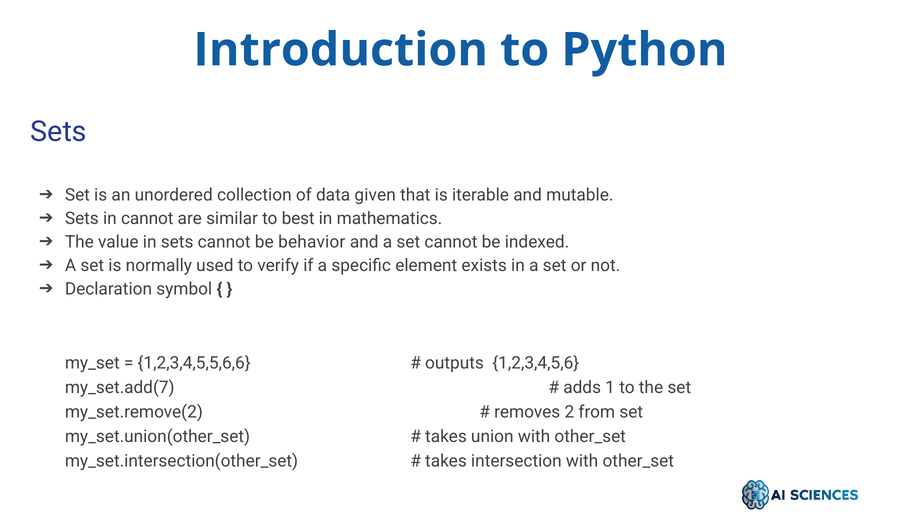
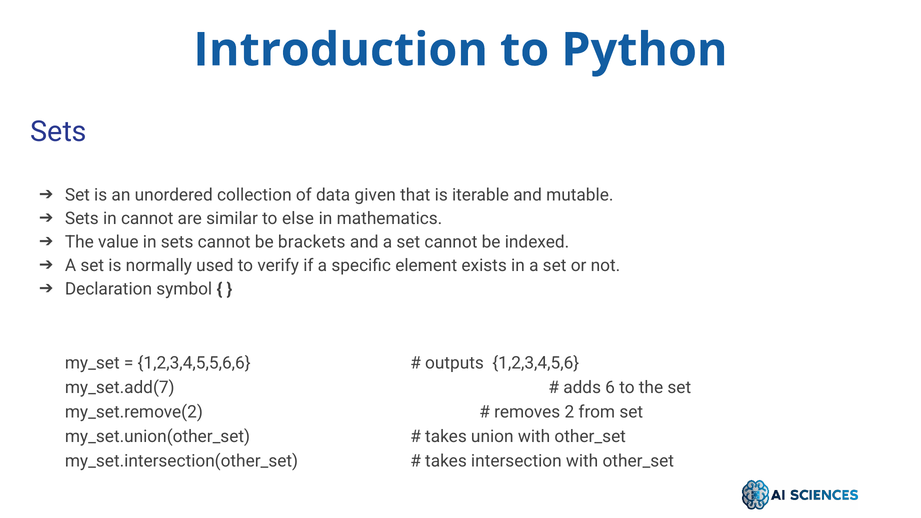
best: best -> else (298, 218)
behavior: behavior -> brackets (312, 242)
1: 1 -> 6 (610, 388)
